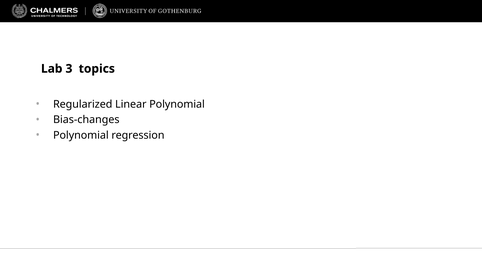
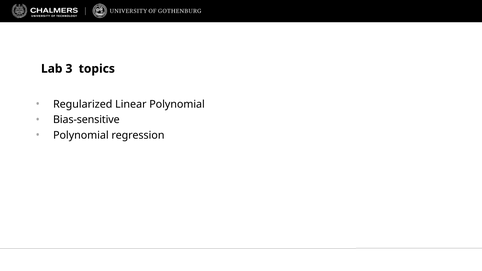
Bias-changes: Bias-changes -> Bias-sensitive (86, 120)
